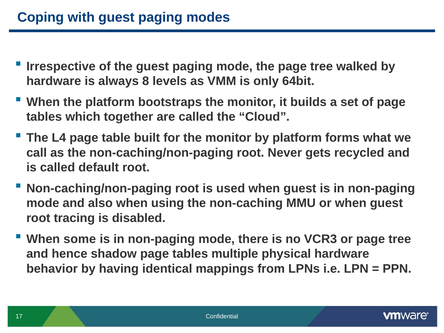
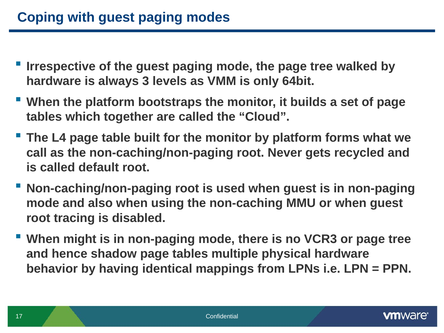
8: 8 -> 3 (146, 81)
some: some -> might (80, 239)
